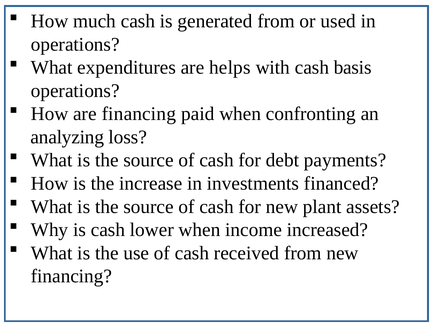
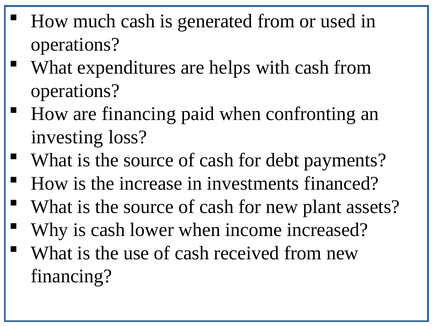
cash basis: basis -> from (353, 67)
analyzing: analyzing -> investing (67, 137)
